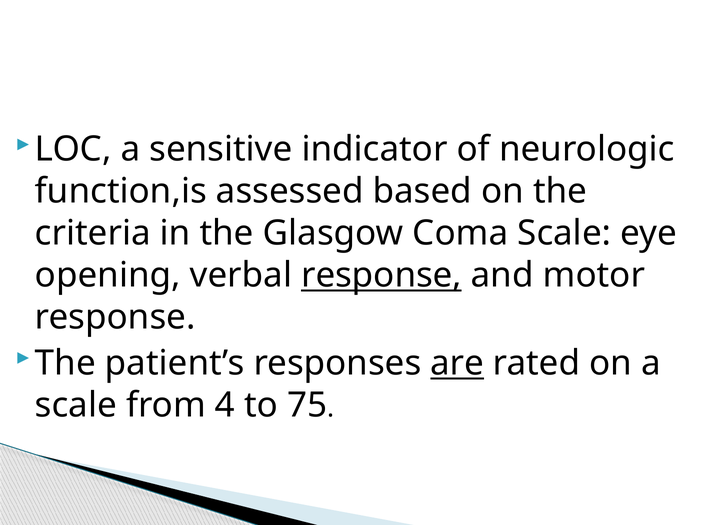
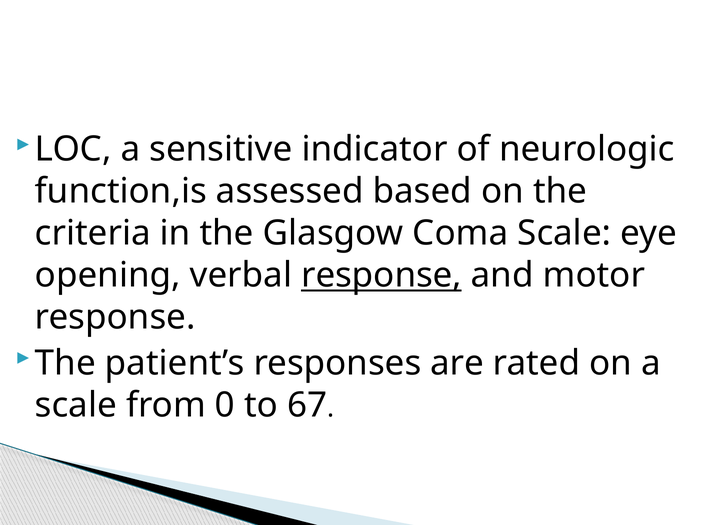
are underline: present -> none (457, 364)
4: 4 -> 0 (225, 406)
75: 75 -> 67 (307, 406)
